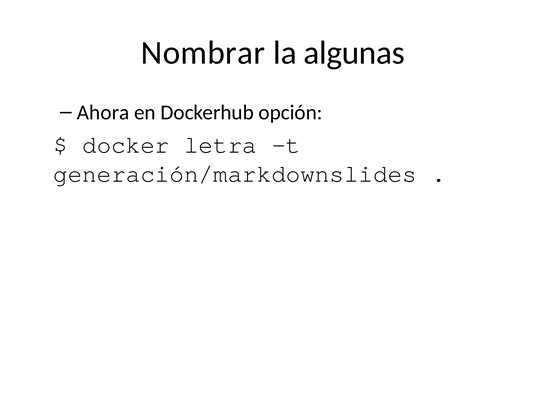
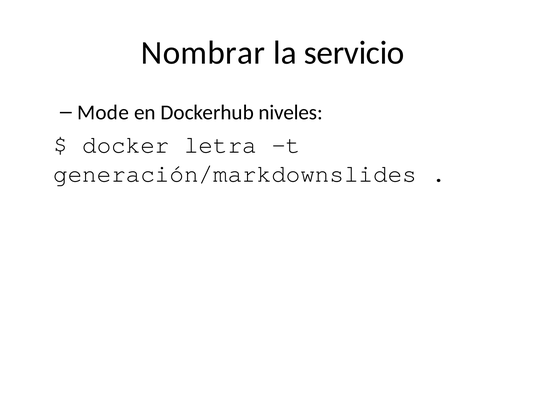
algunas: algunas -> servicio (354, 53)
Ahora: Ahora -> Mode (103, 112)
opción: opción -> niveles (291, 112)
